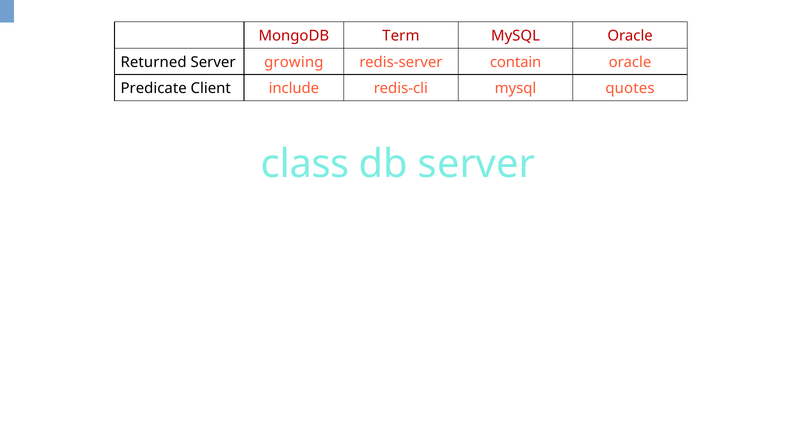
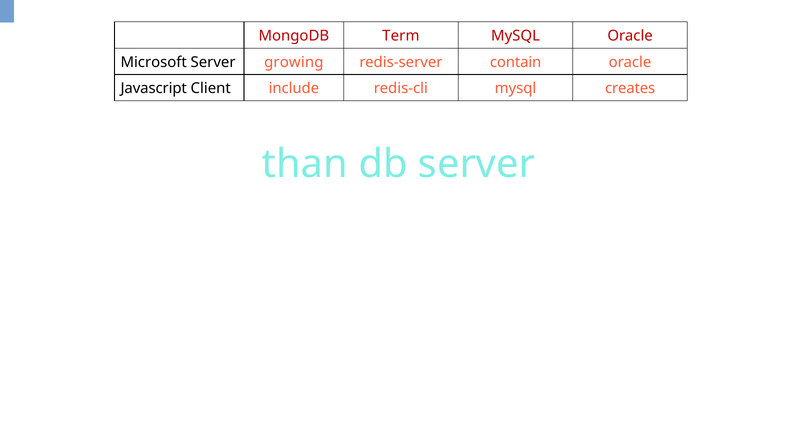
Returned: Returned -> Microsoft (154, 62)
Predicate: Predicate -> Javascript (154, 89)
quotes: quotes -> creates (630, 89)
class: class -> than (305, 164)
